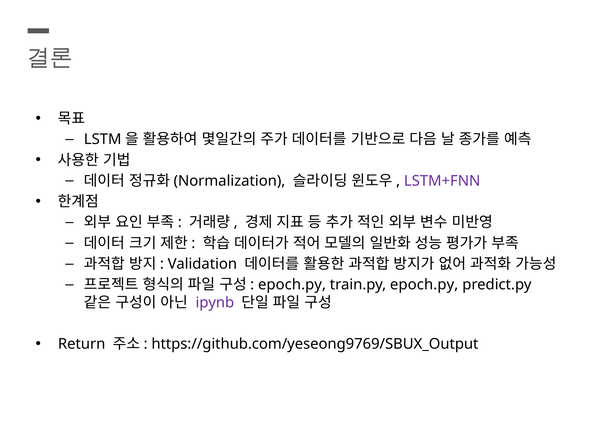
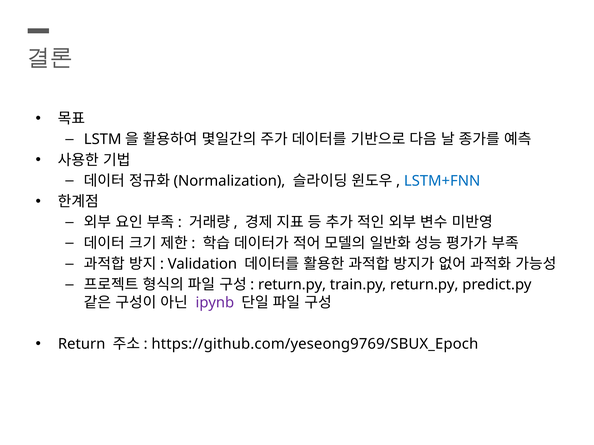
LSTM+FNN colour: purple -> blue (442, 181)
epoch.py: epoch.py -> return.py (292, 285)
train.py epoch.py: epoch.py -> return.py (424, 285)
https://github.com/yeseong9769/SBUX_Output: https://github.com/yeseong9769/SBUX_Output -> https://github.com/yeseong9769/SBUX_Epoch (315, 344)
